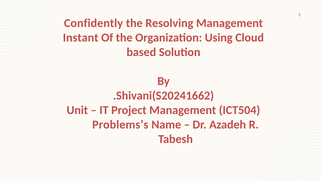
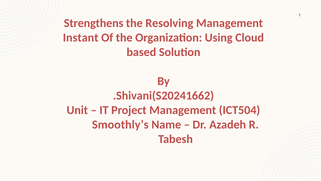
Confidently: Confidently -> Strengthens (94, 23)
Problems’s: Problems’s -> Smoothly’s (120, 124)
